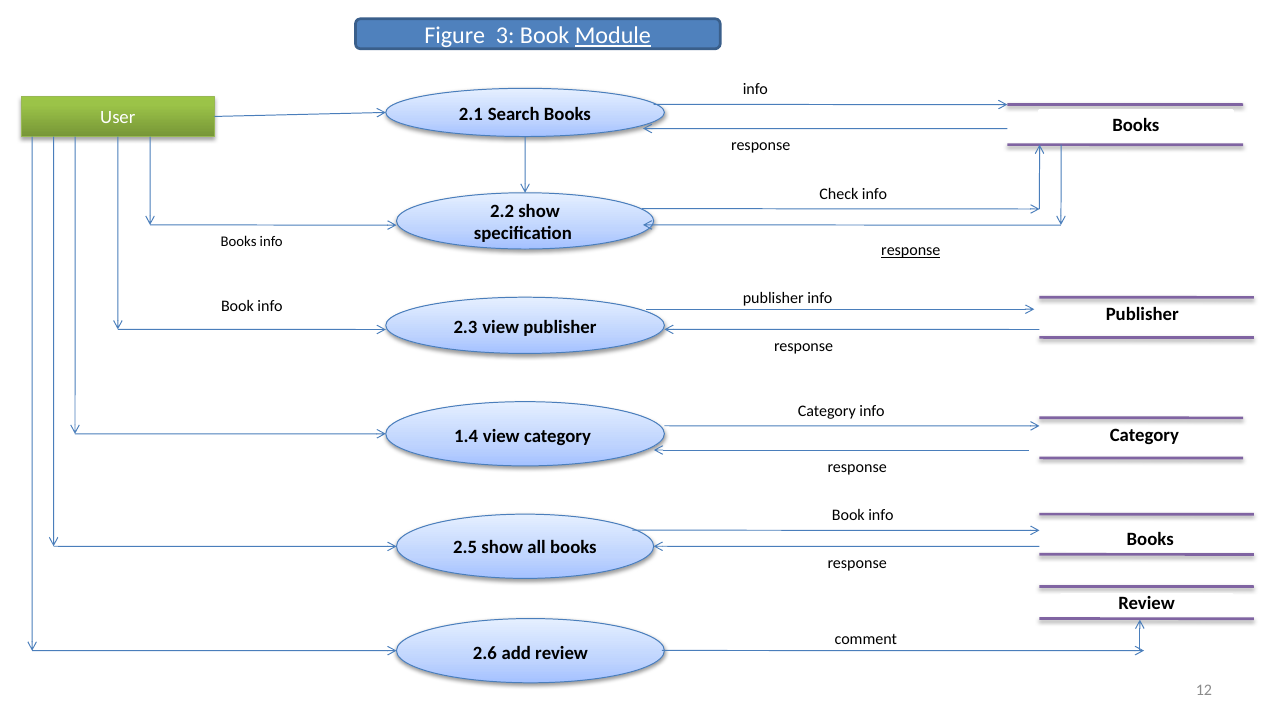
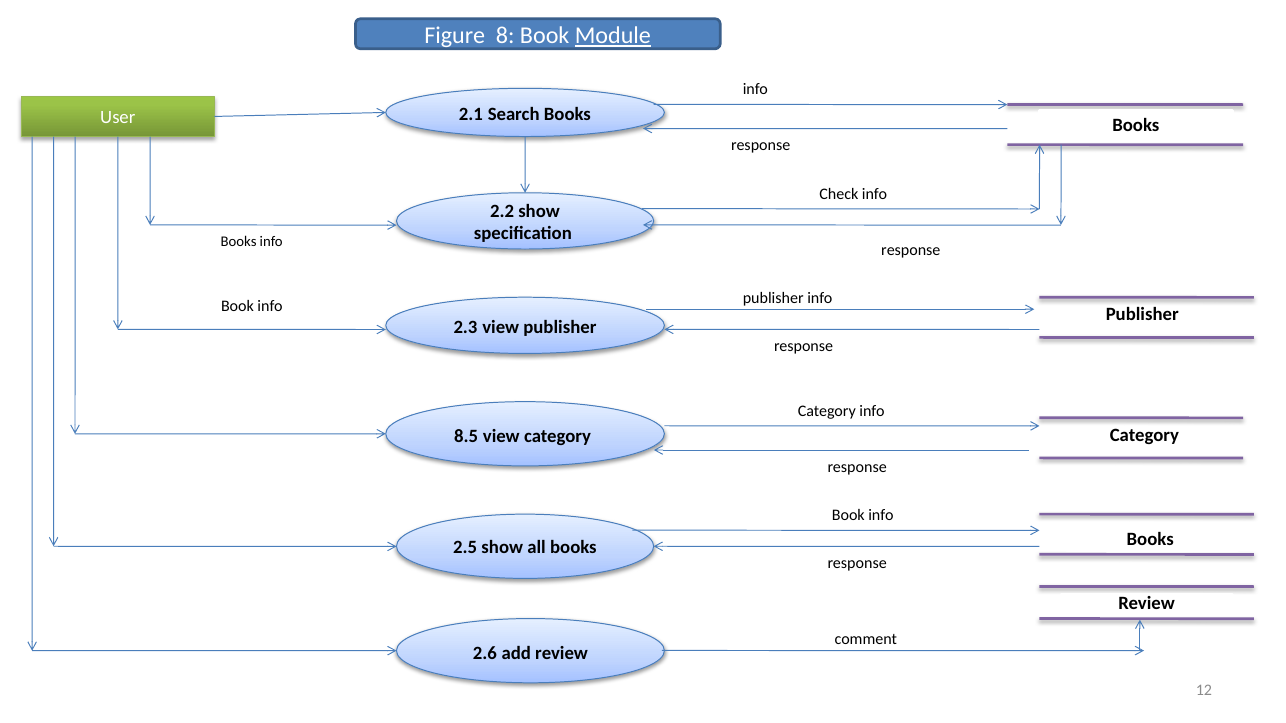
3: 3 -> 8 (505, 35)
response underline: present -> none (911, 250)
1.4: 1.4 -> 8.5 (466, 436)
